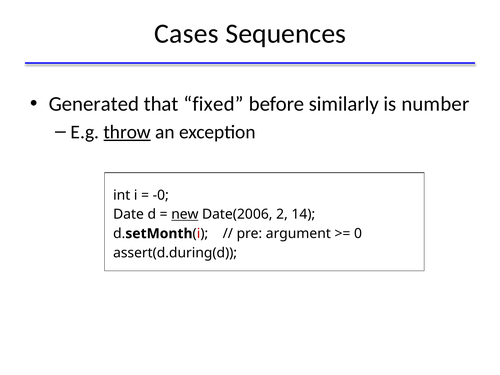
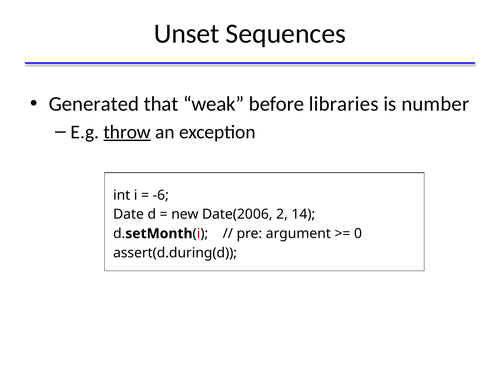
Cases: Cases -> Unset (187, 34)
fixed: fixed -> weak (214, 104)
similarly: similarly -> libraries (344, 104)
-0: -0 -> -6 (161, 195)
new underline: present -> none (185, 214)
